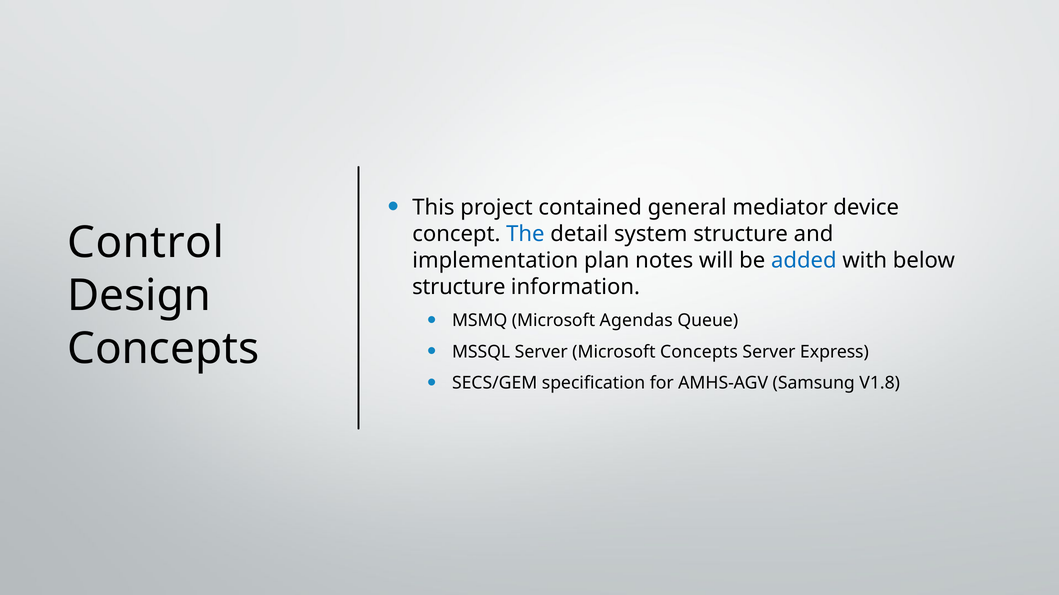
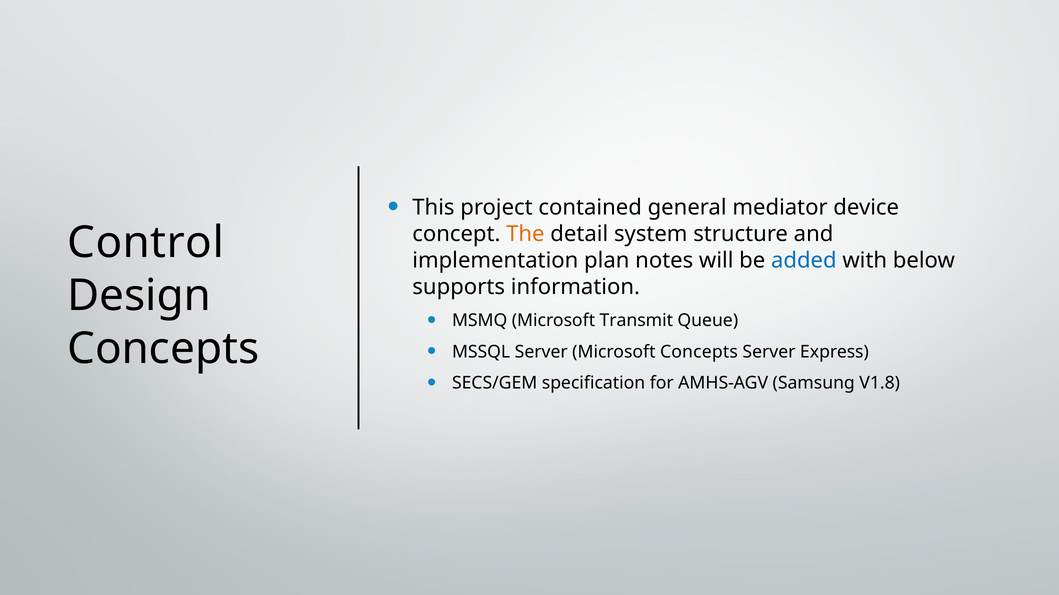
The colour: blue -> orange (525, 234)
structure: structure -> supports (459, 287)
Agendas: Agendas -> Transmit (636, 321)
